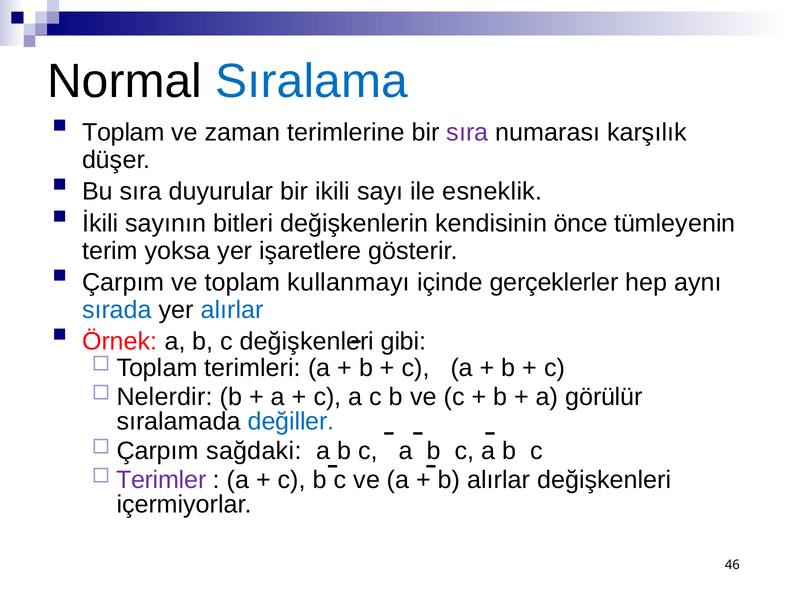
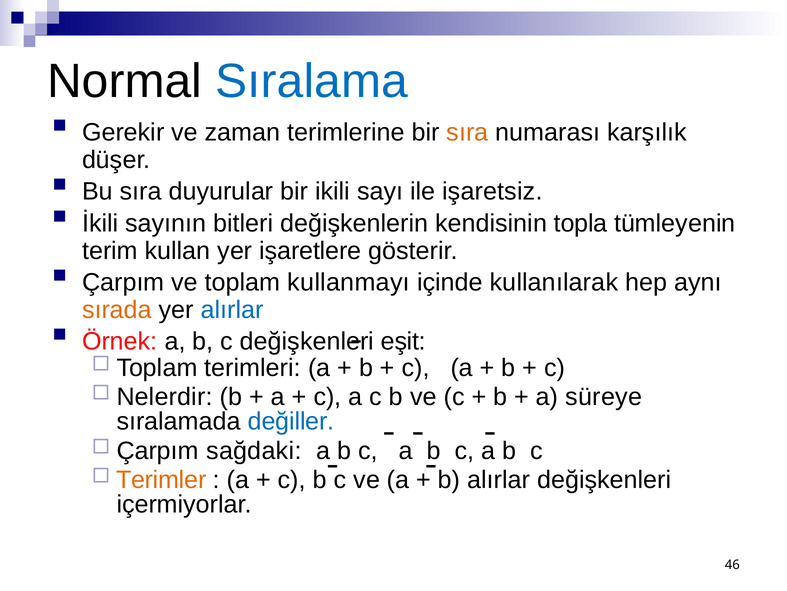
Toplam: Toplam -> Gerekir (123, 132)
sıra colour: purple -> orange (467, 132)
esneklik: esneklik -> işaretsiz (492, 191)
önce: önce -> topla (581, 223)
yoksa: yoksa -> kullan (178, 250)
gerçeklerler: gerçeklerler -> kullanılarak (554, 282)
sırada colour: blue -> orange (117, 309)
gibi: gibi -> eşit (403, 341)
görülür: görülür -> süreye (604, 397)
Terimler colour: purple -> orange (161, 479)
